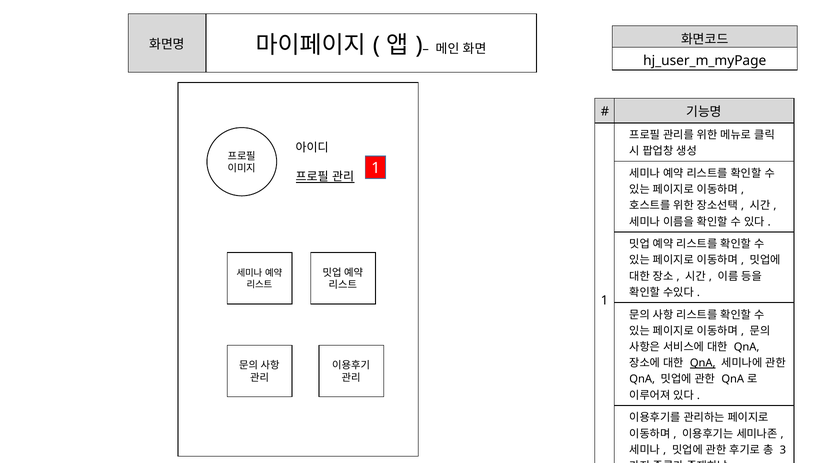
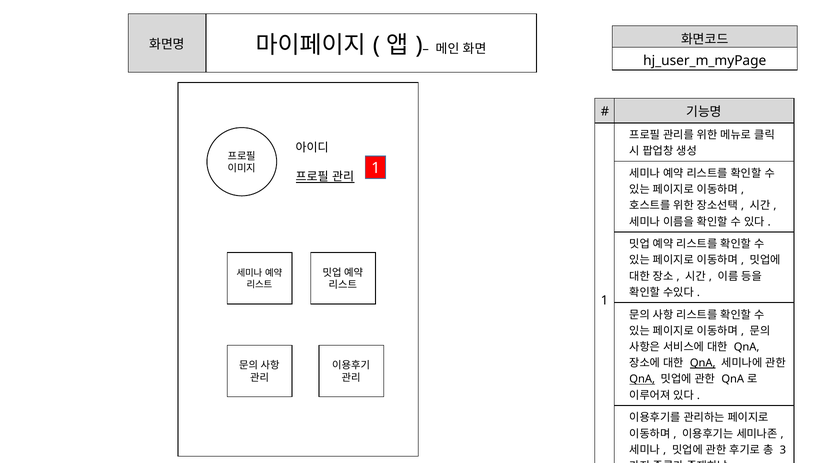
QnA underline: none -> present (642, 379)
